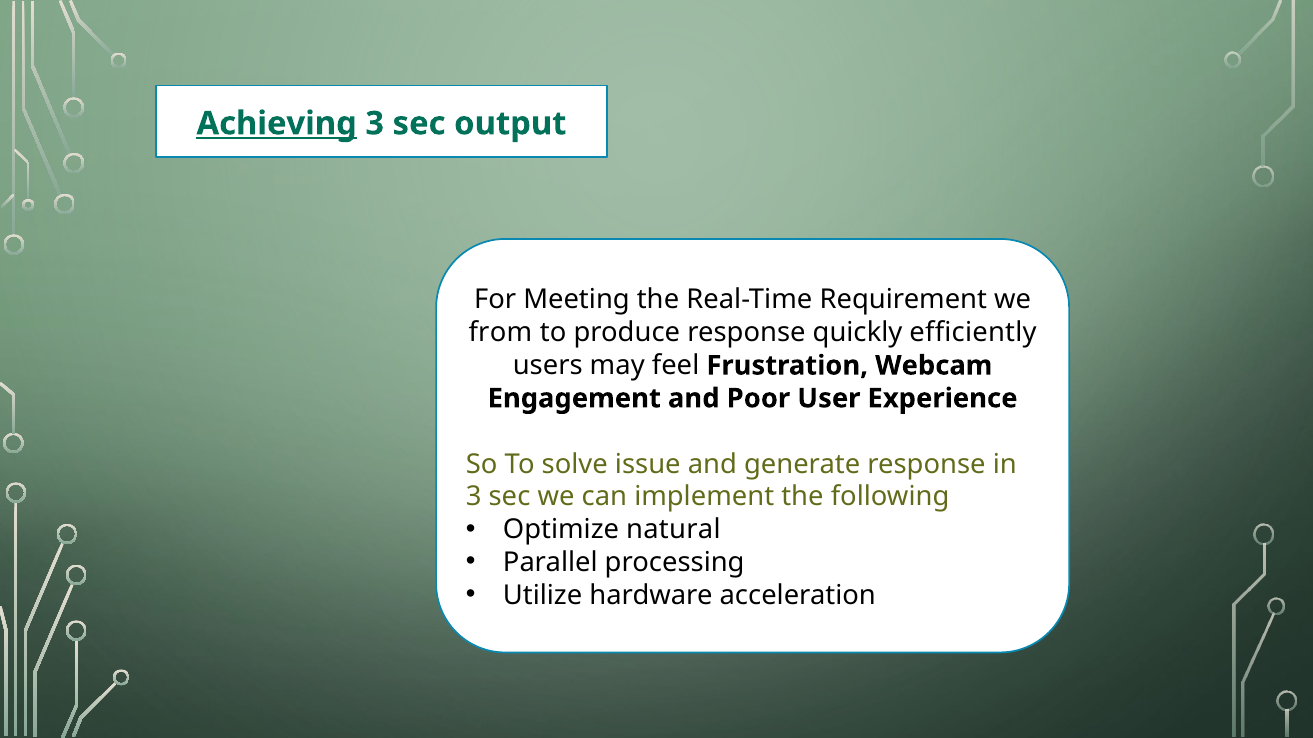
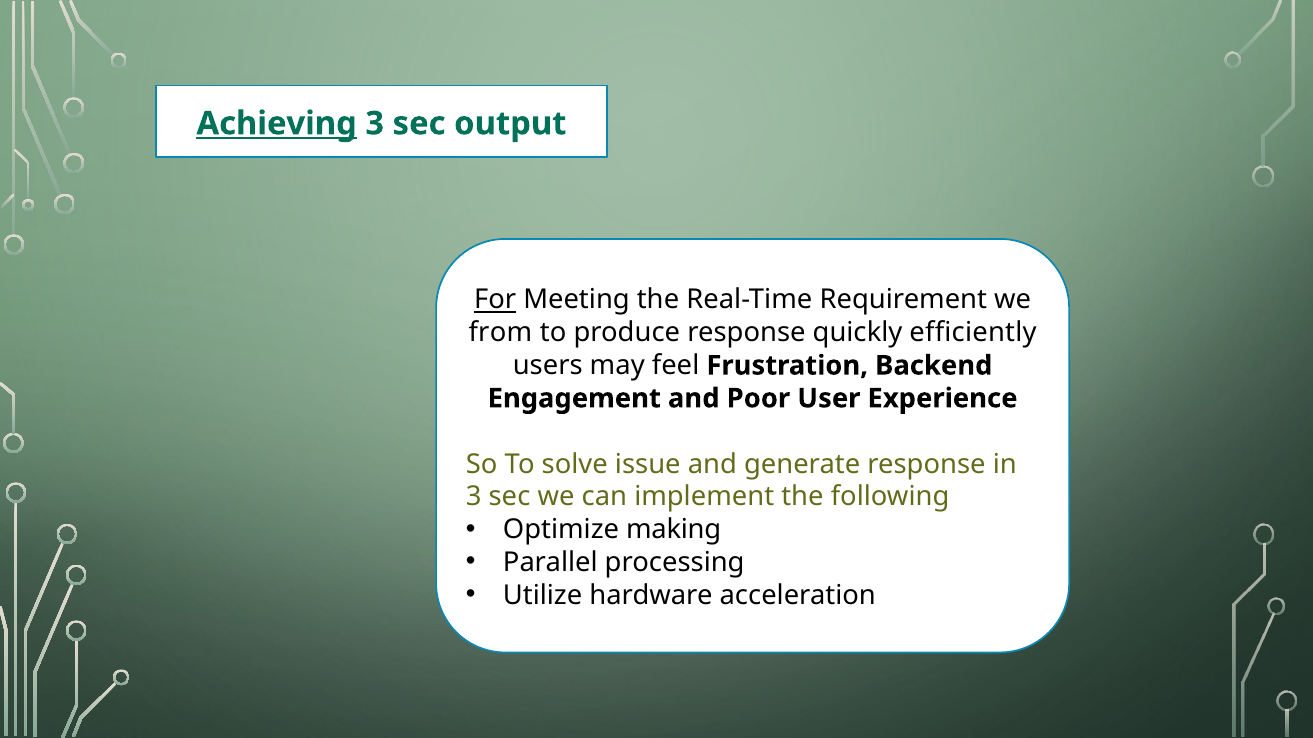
For underline: none -> present (495, 300)
Webcam: Webcam -> Backend (934, 366)
natural: natural -> making (674, 530)
